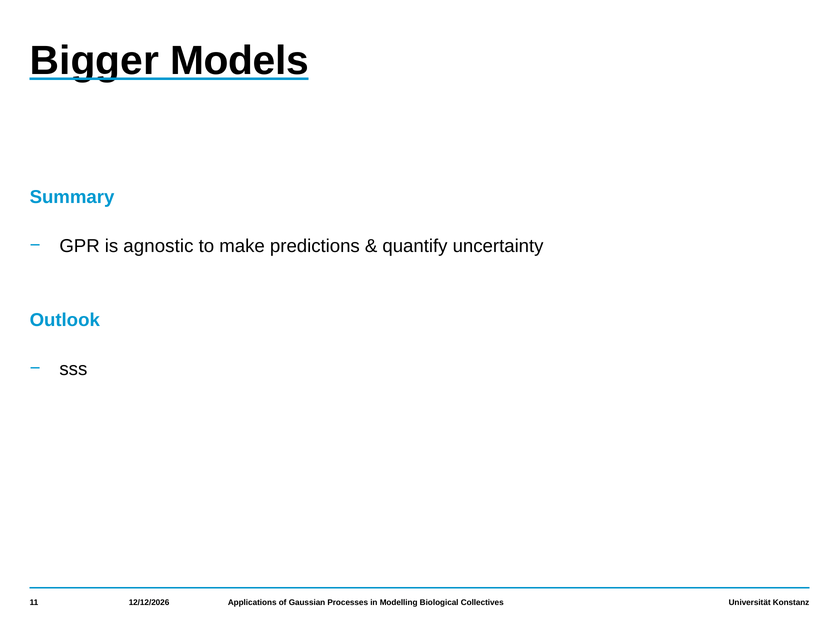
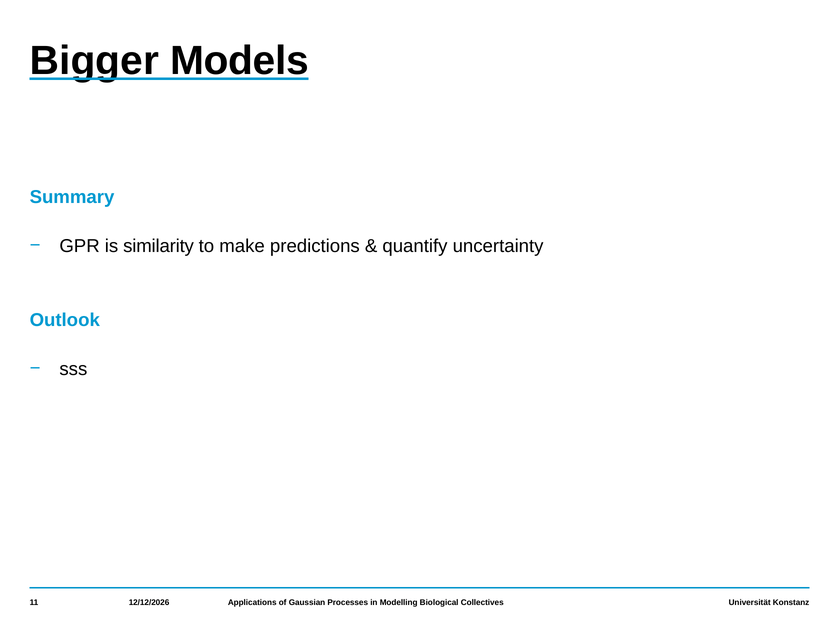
agnostic: agnostic -> similarity (159, 246)
